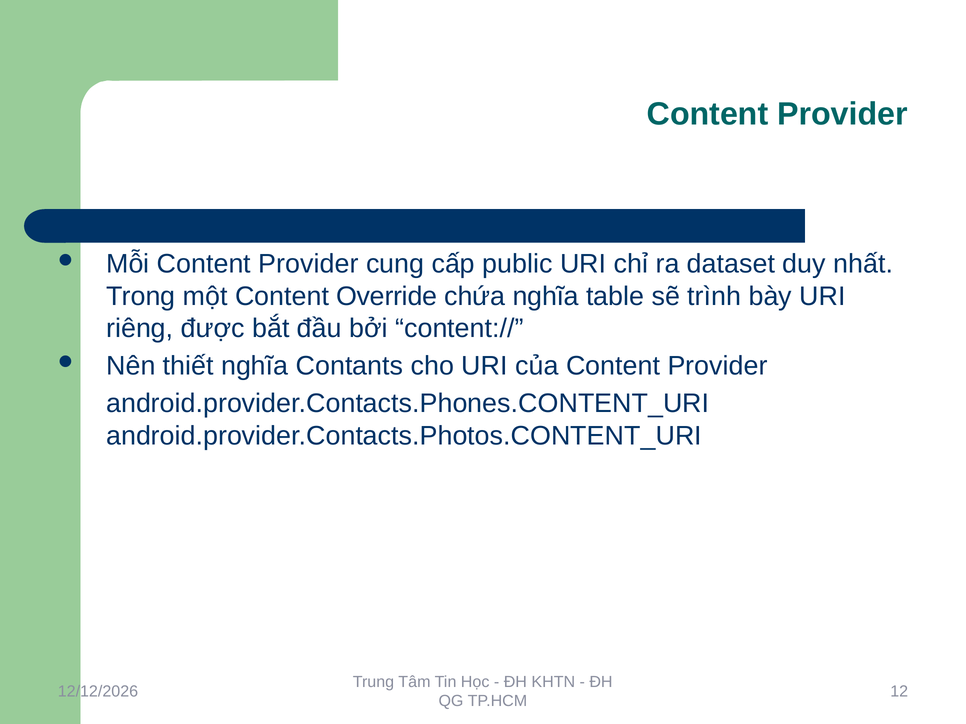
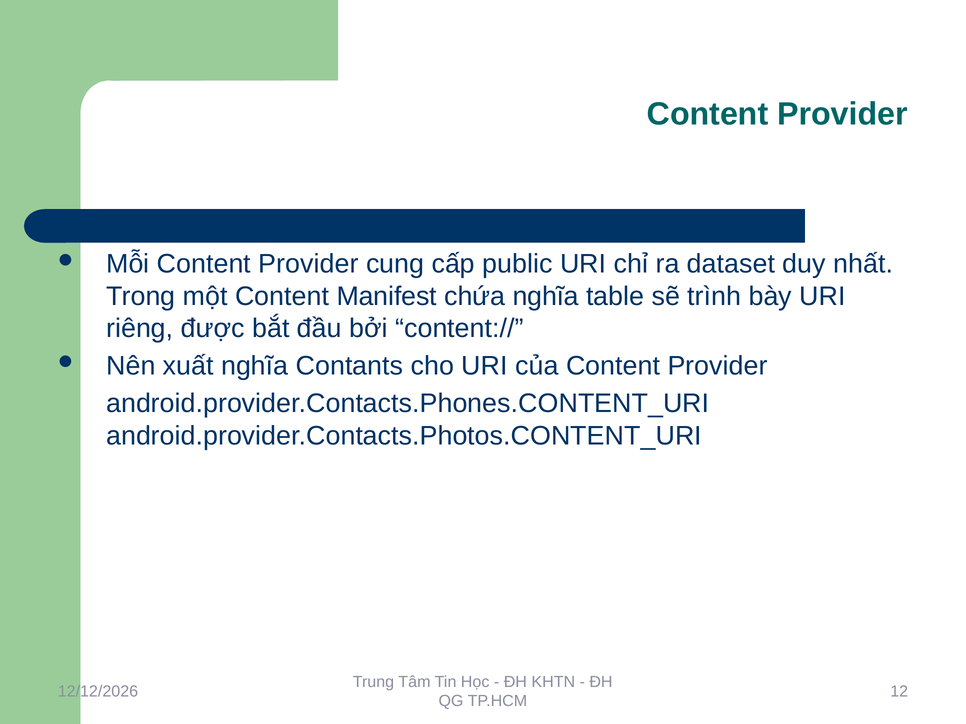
Override: Override -> Manifest (387, 297)
thiết: thiết -> xuất (188, 366)
